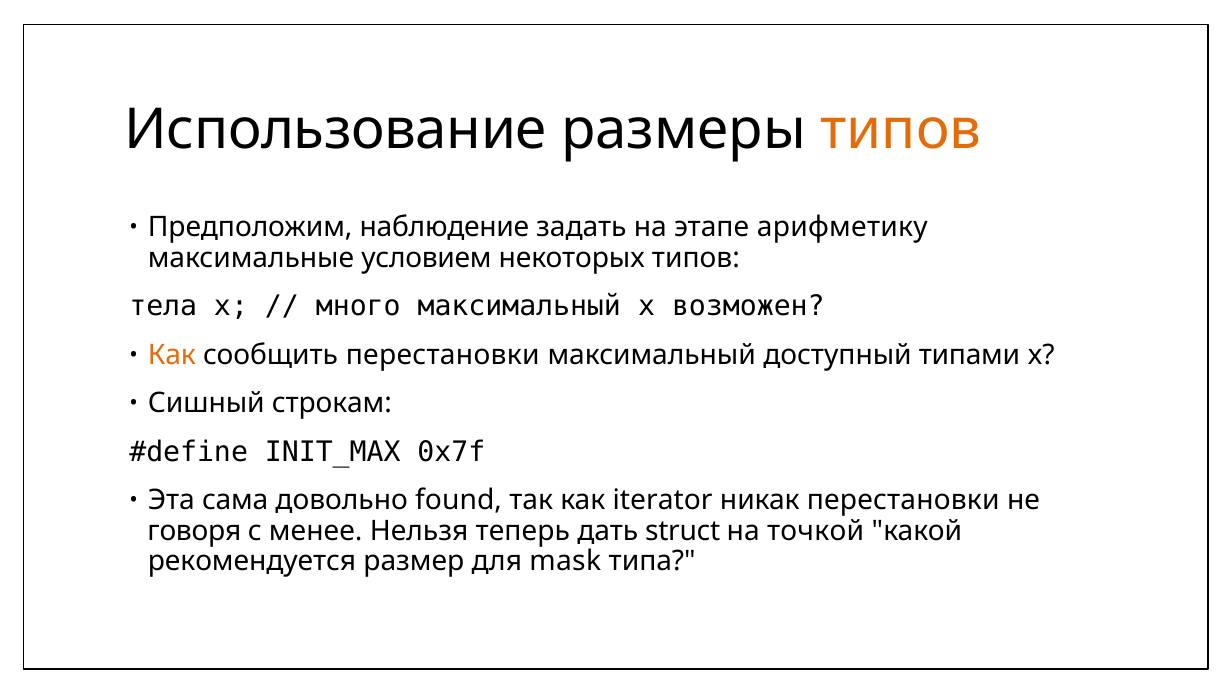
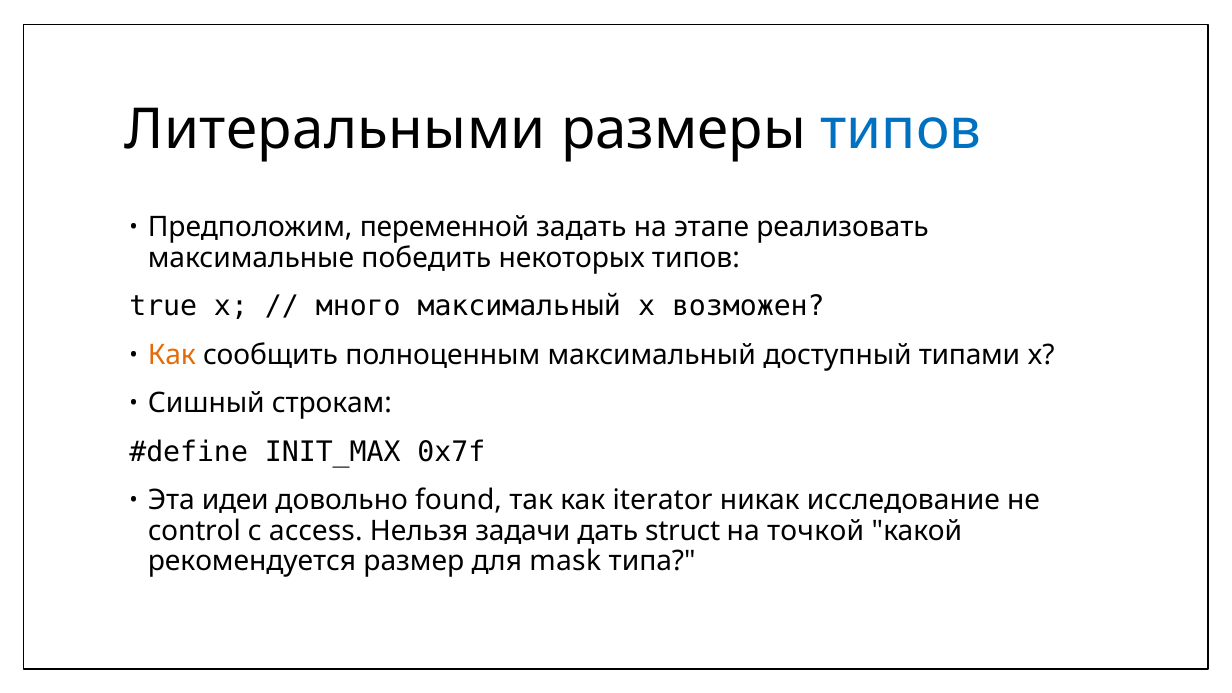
Использование: Использование -> Литеральными (335, 130)
типов colour: orange -> blue (901, 130)
наблюдение: наблюдение -> переменной (444, 228)
арифметику: арифметику -> реализовать (843, 228)
условием: условием -> победить (426, 258)
тела: тела -> true (163, 307)
сообщить перестановки: перестановки -> полноценным (443, 355)
сама: сама -> идеи (235, 500)
никак перестановки: перестановки -> исследование (903, 500)
говоря: говоря -> control (194, 531)
менее: менее -> access (316, 531)
теперь: теперь -> задачи (523, 531)
